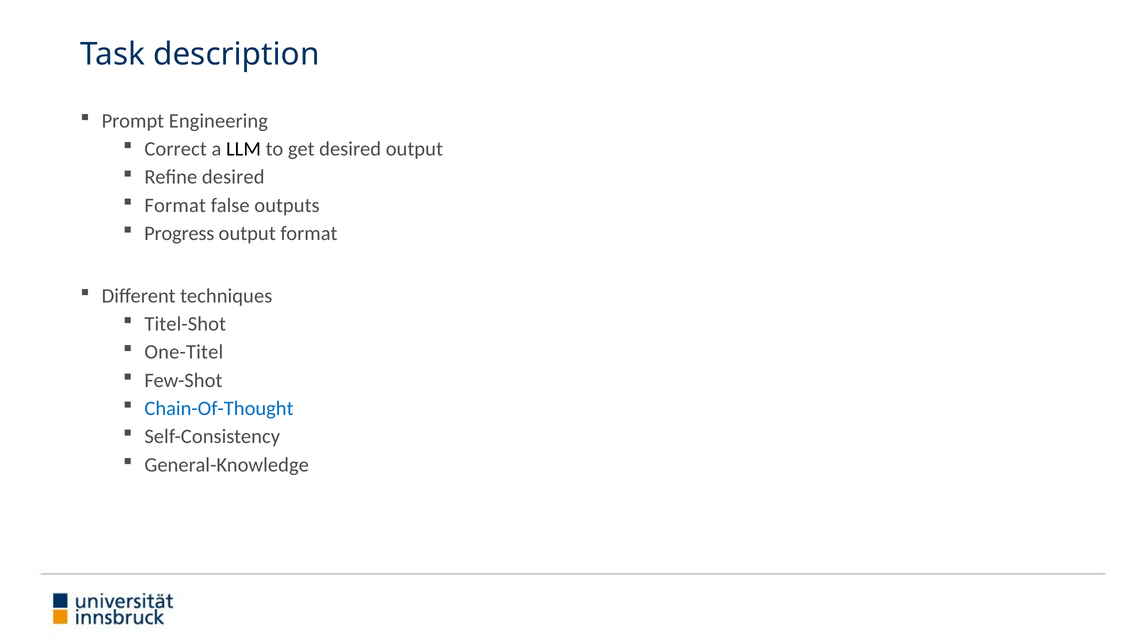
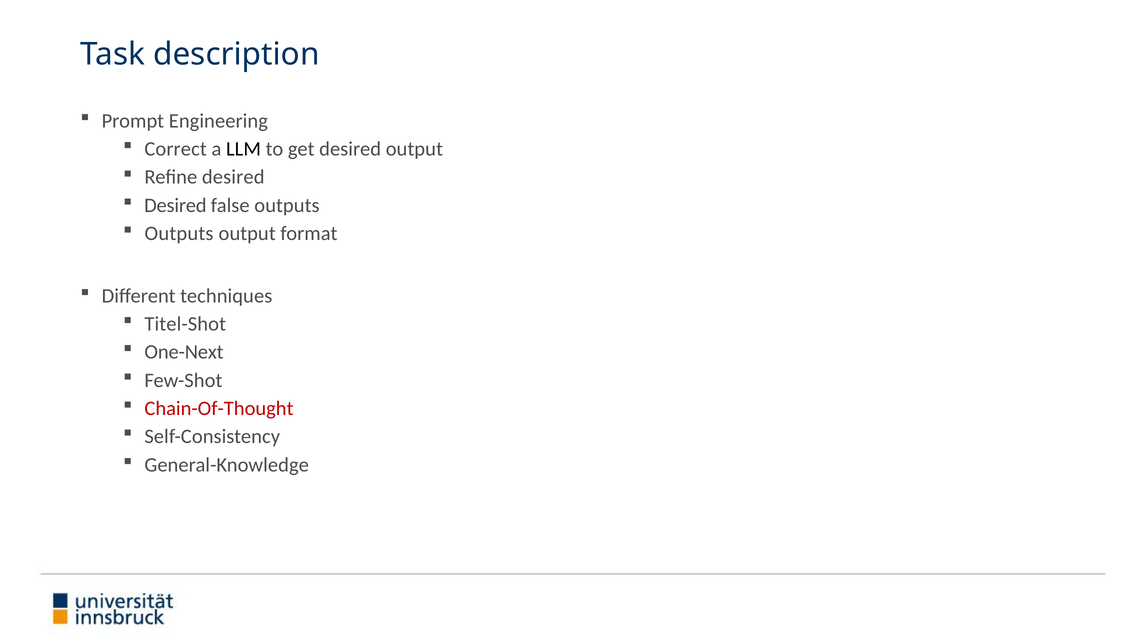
Format: Format -> Desired (175, 205)
Progress: Progress -> Outputs (179, 234)
One-Titel: One-Titel -> One-Next (184, 352)
Chain-Of-Thought colour: blue -> red (219, 409)
